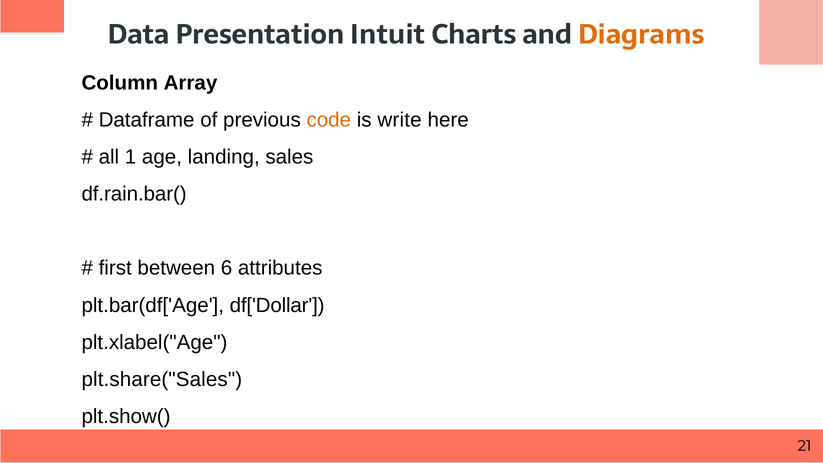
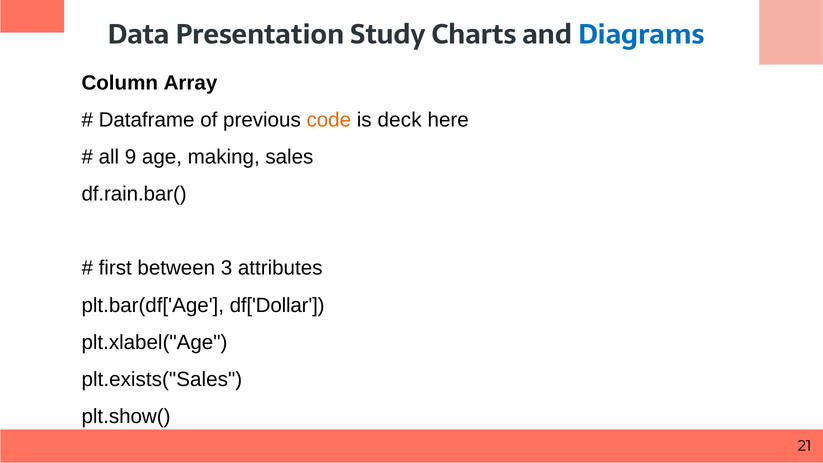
Intuit: Intuit -> Study (388, 35)
Diagrams colour: orange -> blue (641, 35)
write: write -> deck (400, 120)
1: 1 -> 9 (131, 157)
landing: landing -> making (224, 157)
6: 6 -> 3 (227, 268)
plt.share("Sales: plt.share("Sales -> plt.exists("Sales (162, 379)
